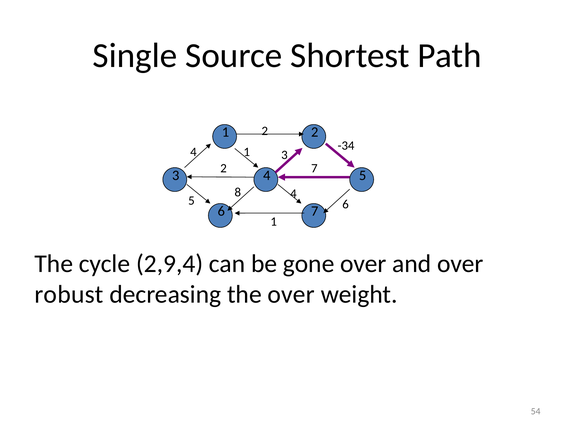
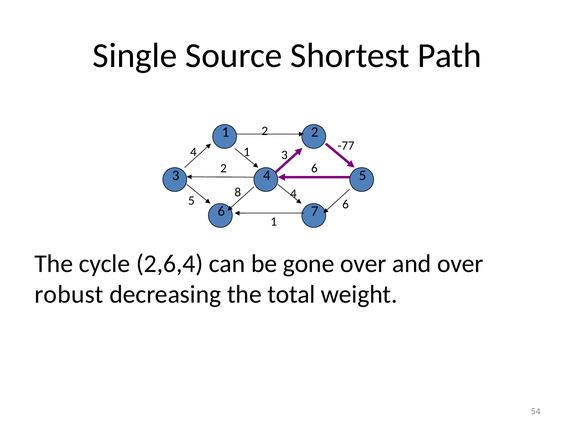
-34: -34 -> -77 (346, 146)
7: 7 -> 6 (314, 169)
2,9,4: 2,9,4 -> 2,6,4 (170, 264)
the over: over -> total (291, 294)
